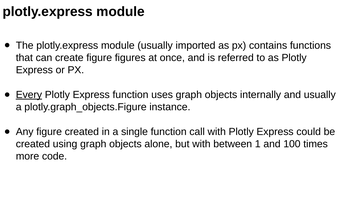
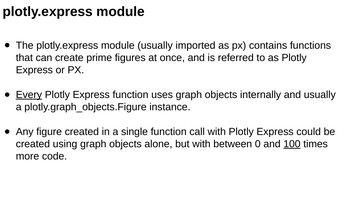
create figure: figure -> prime (99, 58)
1: 1 -> 0 (258, 144)
100 underline: none -> present (292, 144)
